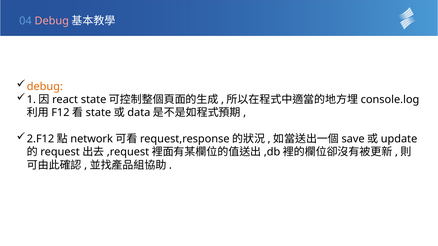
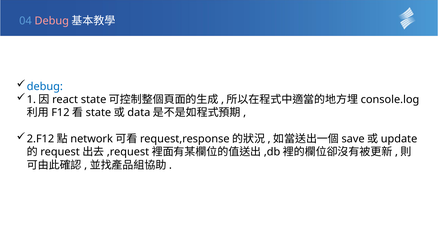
debug colour: orange -> blue (45, 87)
